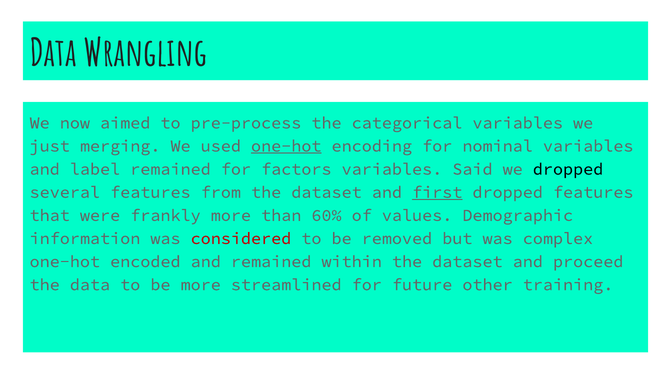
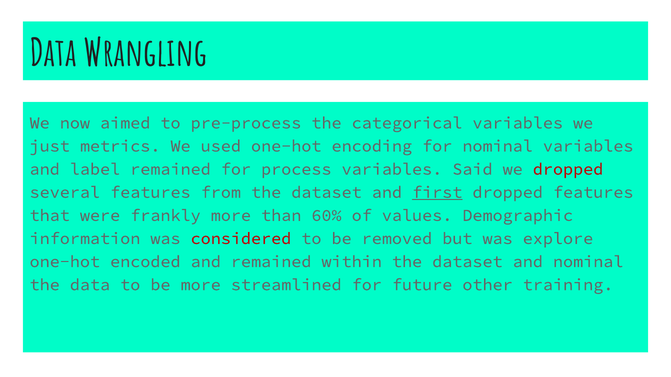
merging: merging -> metrics (120, 146)
one-hot underline: present -> none (286, 146)
factors: factors -> process (296, 169)
dropped colour: black -> red (568, 169)
complex: complex -> explore (558, 239)
and proceed: proceed -> nominal (588, 262)
